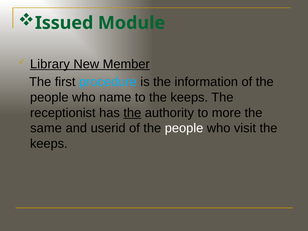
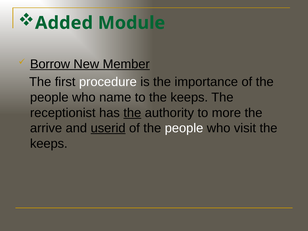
Issued: Issued -> Added (64, 23)
Library: Library -> Borrow (50, 64)
procedure colour: light blue -> white (108, 82)
information: information -> importance (206, 82)
same: same -> arrive (46, 128)
userid underline: none -> present (108, 128)
